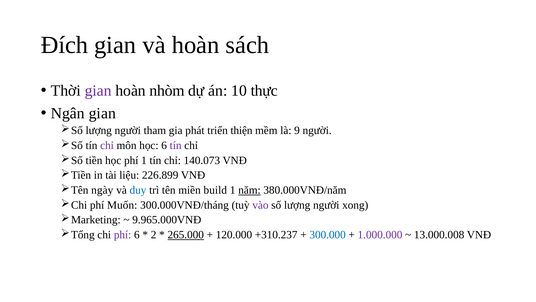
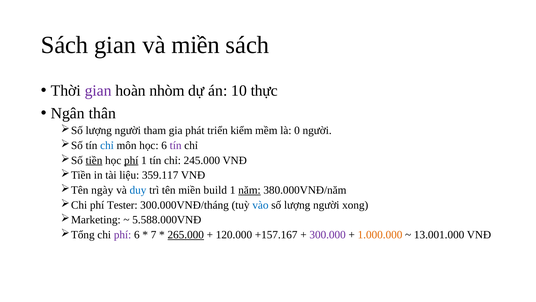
Đích: Đích -> Sách (64, 45)
và hoàn: hoàn -> miền (196, 45)
Ngân gian: gian -> thân (102, 113)
thiện: thiện -> kiểm (242, 130)
9: 9 -> 0 (297, 130)
chỉ colour: purple -> blue (107, 145)
tiền underline: none -> present (94, 160)
phí underline: none -> present (131, 160)
140.073: 140.073 -> 245.000 (202, 160)
226.899: 226.899 -> 359.117 (160, 175)
Muốn: Muốn -> Tester (122, 205)
vào colour: purple -> blue (260, 205)
9.965.000VNĐ: 9.965.000VNĐ -> 5.588.000VNĐ (167, 219)
2: 2 -> 7 (154, 234)
+310.237: +310.237 -> +157.167 (276, 234)
300.000 colour: blue -> purple (328, 234)
1.000.000 colour: purple -> orange (380, 234)
13.000.008: 13.000.008 -> 13.001.000 (439, 234)
